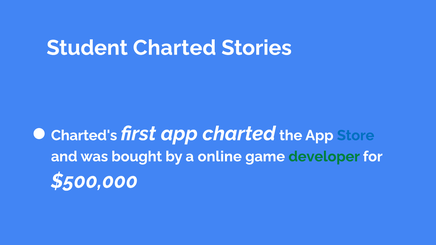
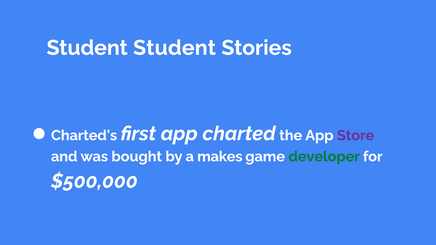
Student Charted: Charted -> Student (175, 48)
Store colour: blue -> purple (356, 136)
online: online -> makes (220, 157)
